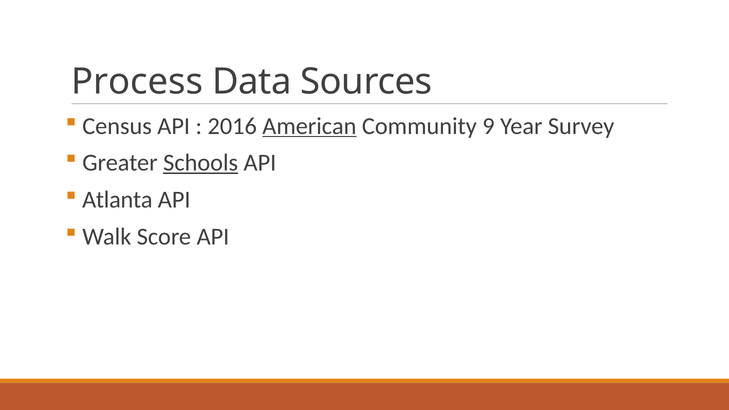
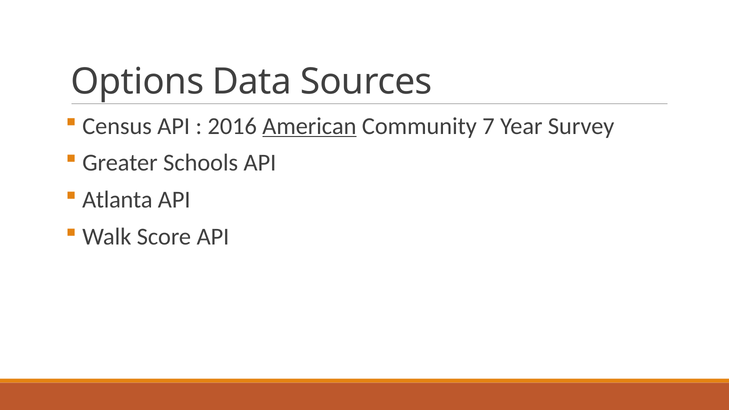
Process: Process -> Options (137, 82)
9: 9 -> 7 (488, 126)
Schools underline: present -> none (201, 163)
